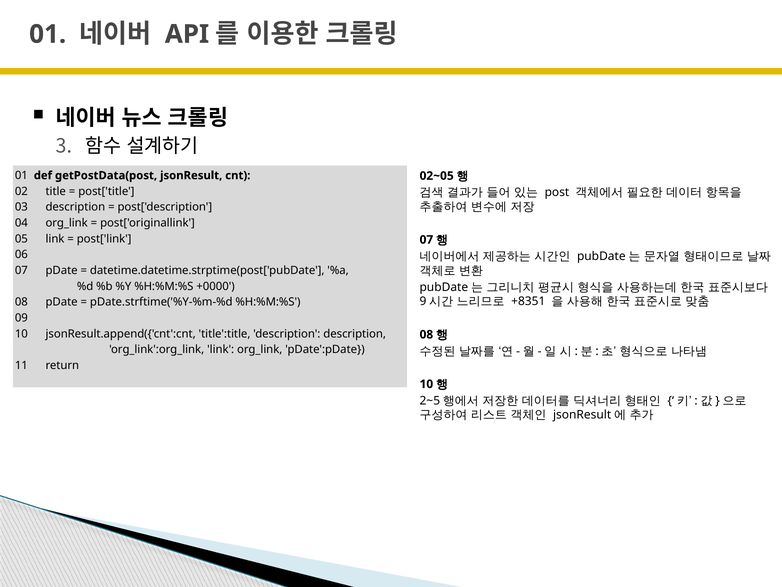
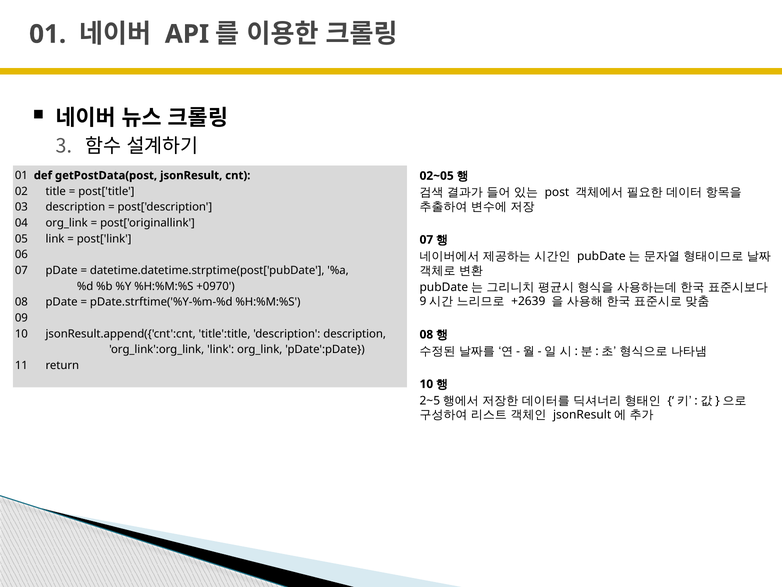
+0000: +0000 -> +0970 (216, 286)
+8351: +8351 -> +2639 (528, 301)
